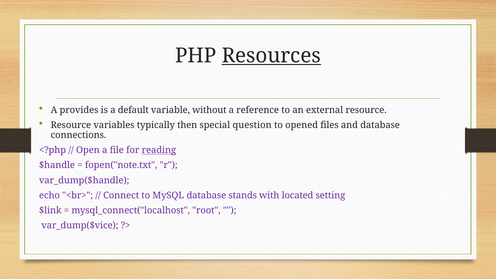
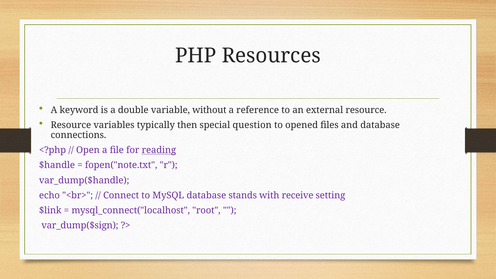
Resources underline: present -> none (271, 56)
provides: provides -> keyword (79, 110)
default: default -> double (133, 110)
located: located -> receive (298, 195)
var_dump($vice: var_dump($vice -> var_dump($sign (80, 225)
